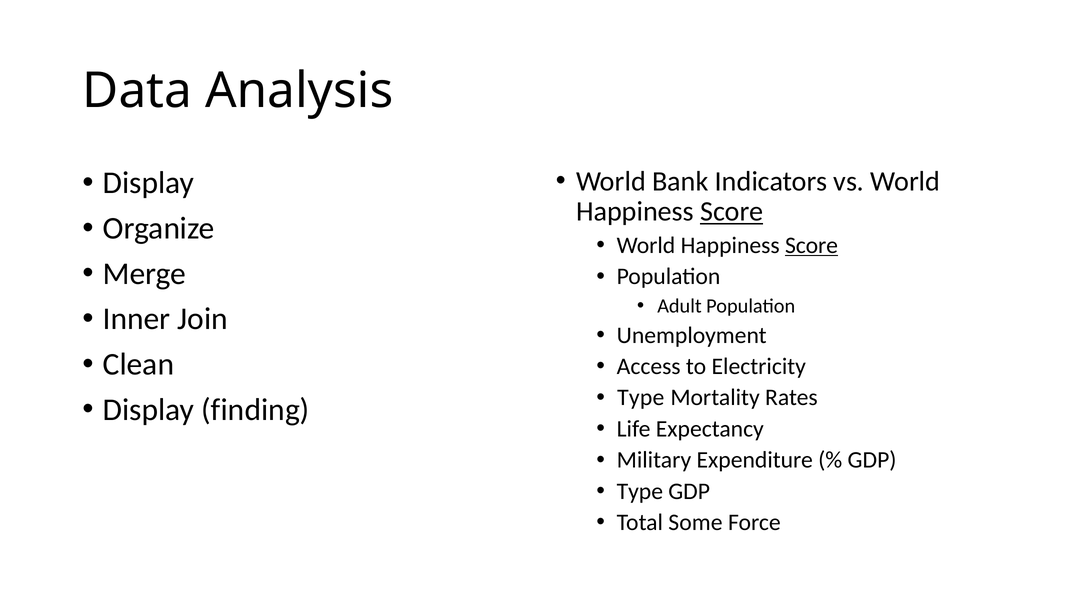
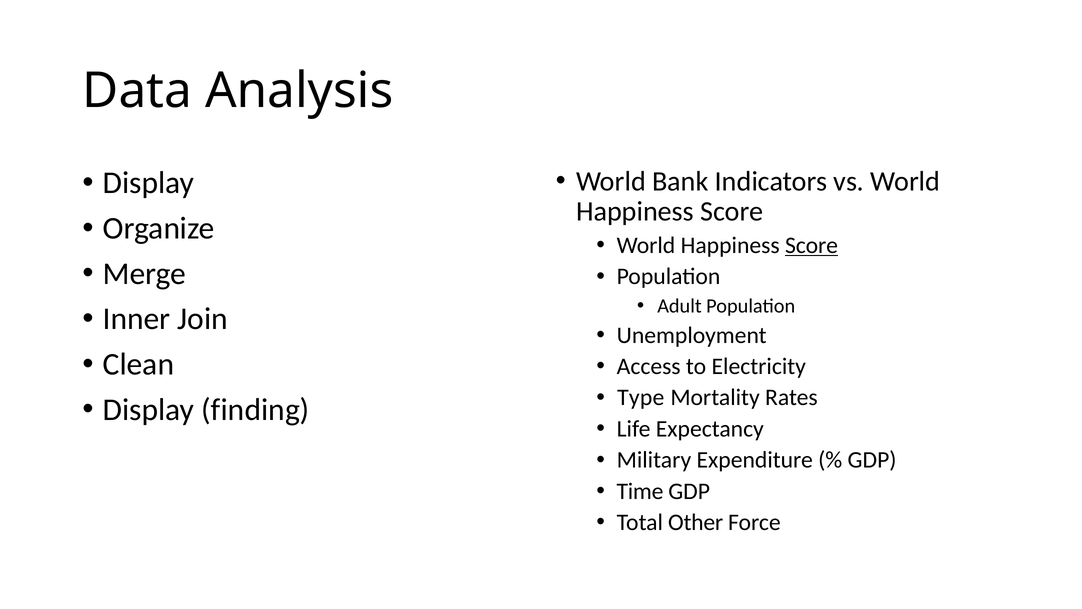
Score underline: present -> none (732, 212)
Type: Type -> Time (640, 491)
Some: Some -> Other (696, 522)
